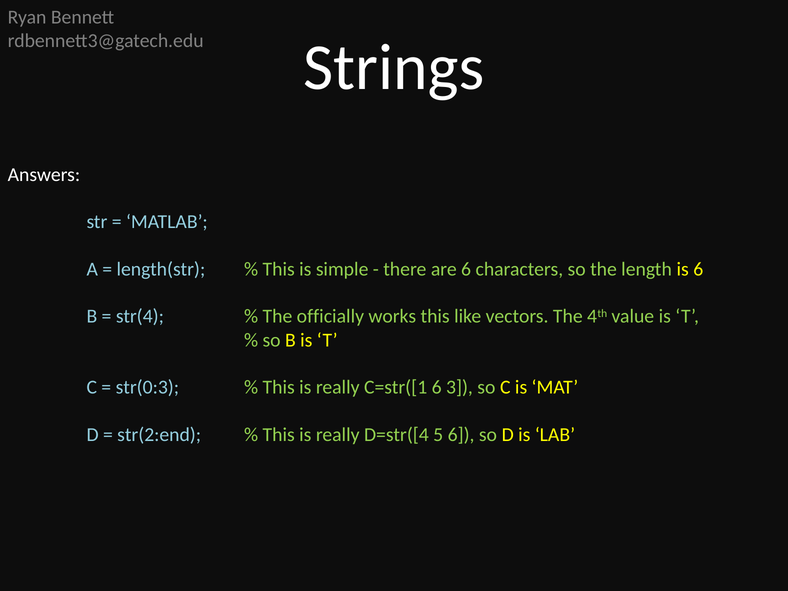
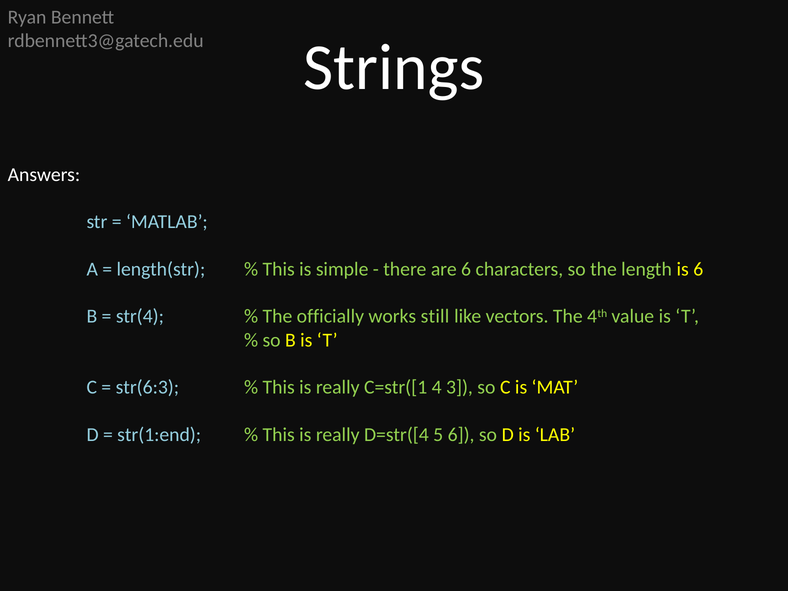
works this: this -> still (435, 316)
str(0:3: str(0:3 -> str(6:3 (147, 387)
C=str([1 6: 6 -> 4 (437, 387)
str(2:end: str(2:end -> str(1:end (159, 435)
